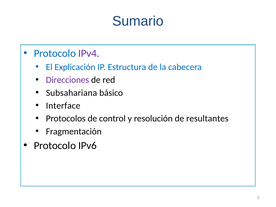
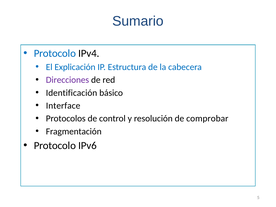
IPv4 colour: purple -> black (89, 53)
Subsahariana: Subsahariana -> Identificación (72, 93)
resultantes: resultantes -> comprobar (207, 119)
